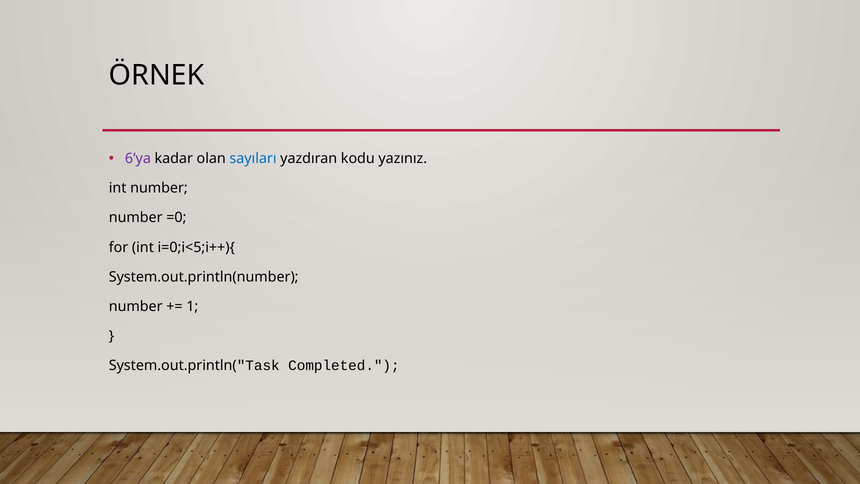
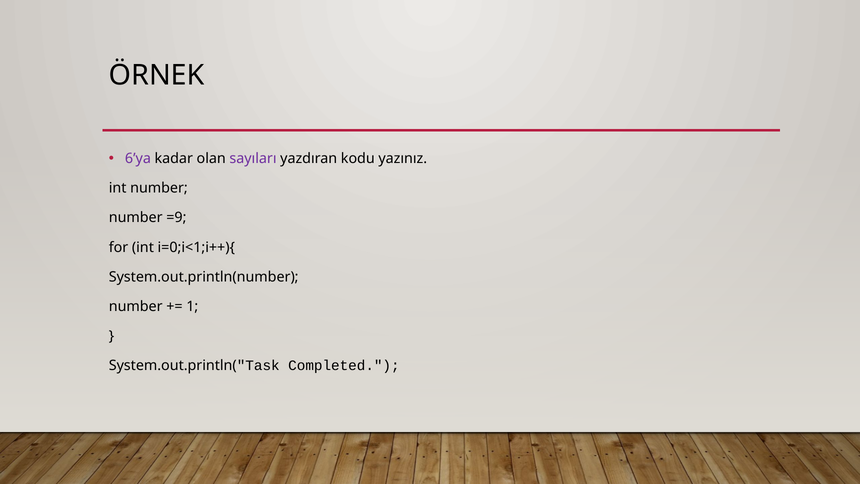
sayıları colour: blue -> purple (253, 158)
=0: =0 -> =9 (176, 218)
i=0;i<5;i++){: i=0;i<5;i++){ -> i=0;i<1;i++){ (196, 247)
